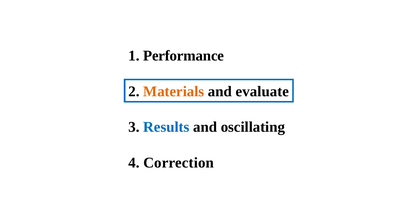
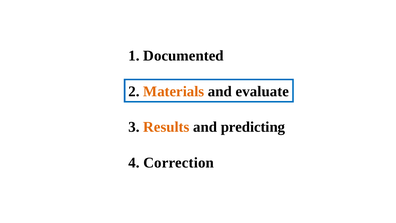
Performance: Performance -> Documented (183, 56)
Results colour: blue -> orange (166, 127)
oscillating: oscillating -> predicting (253, 127)
